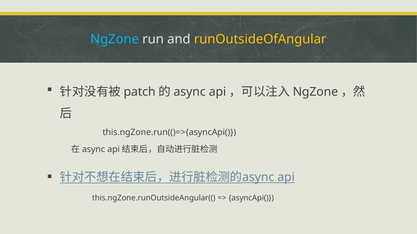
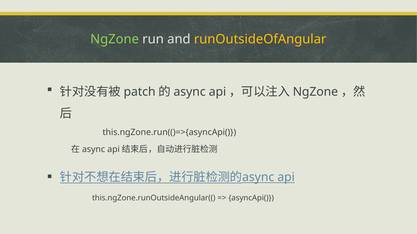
NgZone colour: light blue -> light green (115, 39)
